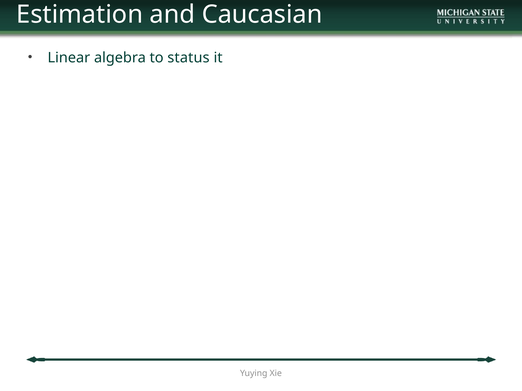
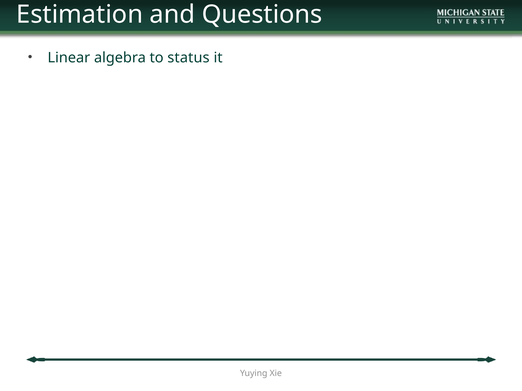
Caucasian: Caucasian -> Questions (262, 14)
